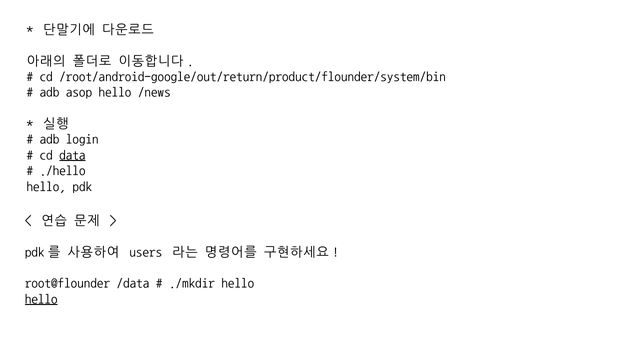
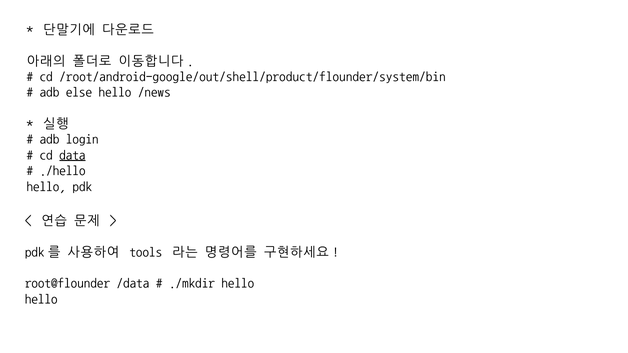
/root/android-google/out/return/product/flounder/system/bin: /root/android-google/out/return/product/flounder/system/bin -> /root/android-google/out/shell/product/flounder/system/bin (253, 76)
asop: asop -> else (79, 92)
users: users -> tools (146, 252)
hello underline: present -> none (41, 299)
